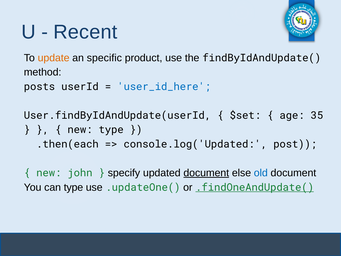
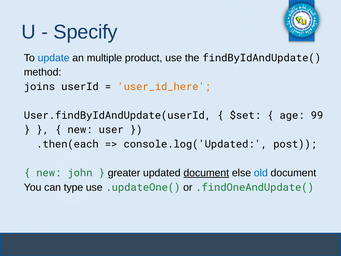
Recent: Recent -> Specify (86, 32)
update colour: orange -> blue (54, 58)
specific: specific -> multiple (104, 58)
posts: posts -> joins (39, 87)
user_id_here colour: blue -> orange (164, 87)
35: 35 -> 99 (317, 115)
new type: type -> user (111, 130)
specify: specify -> greater (124, 173)
.findOneAndUpdate( underline: present -> none (255, 187)
